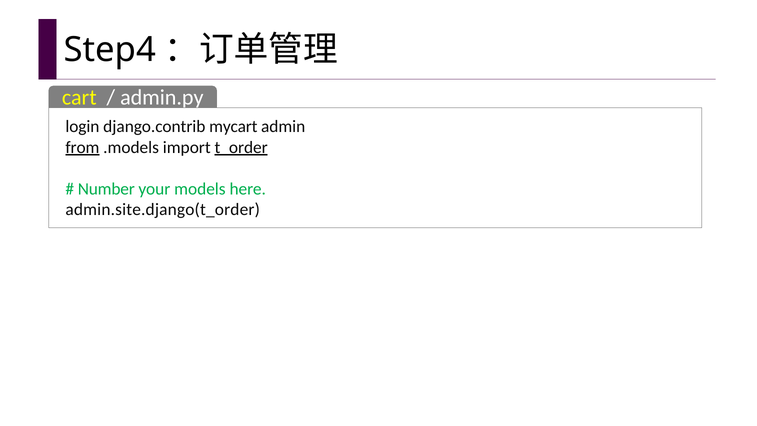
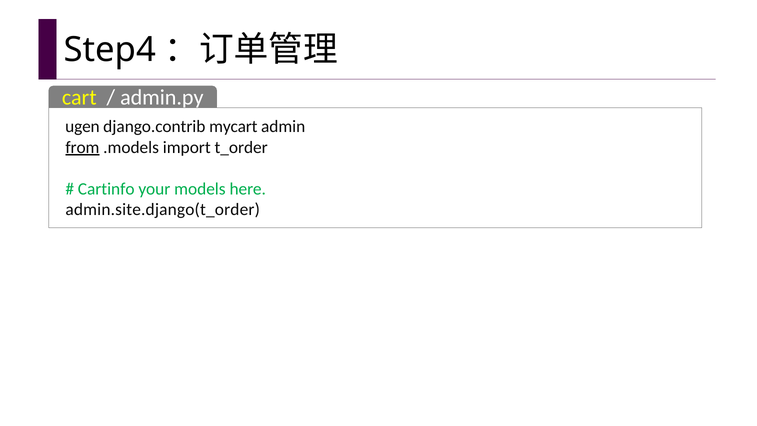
login: login -> ugen (82, 126)
t_order underline: present -> none (241, 147)
Number: Number -> Cartinfo (106, 189)
